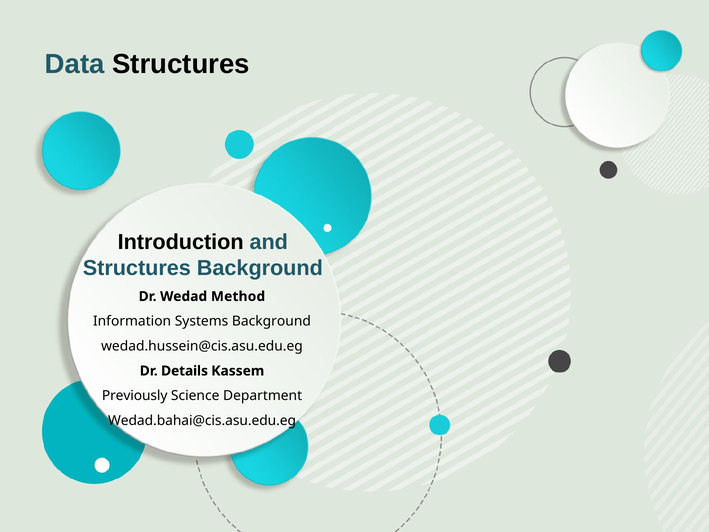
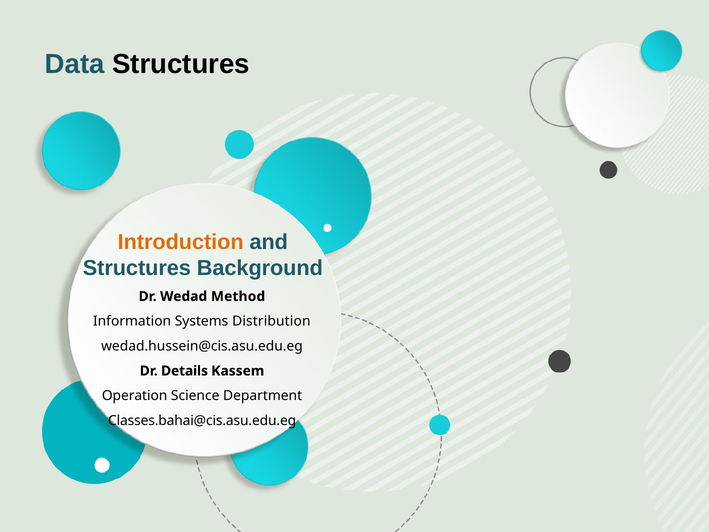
Introduction colour: black -> orange (181, 242)
Systems Background: Background -> Distribution (271, 321)
Previously: Previously -> Operation (135, 396)
Wedad.bahai@cis.asu.edu.eg: Wedad.bahai@cis.asu.edu.eg -> Classes.bahai@cis.asu.edu.eg (202, 420)
